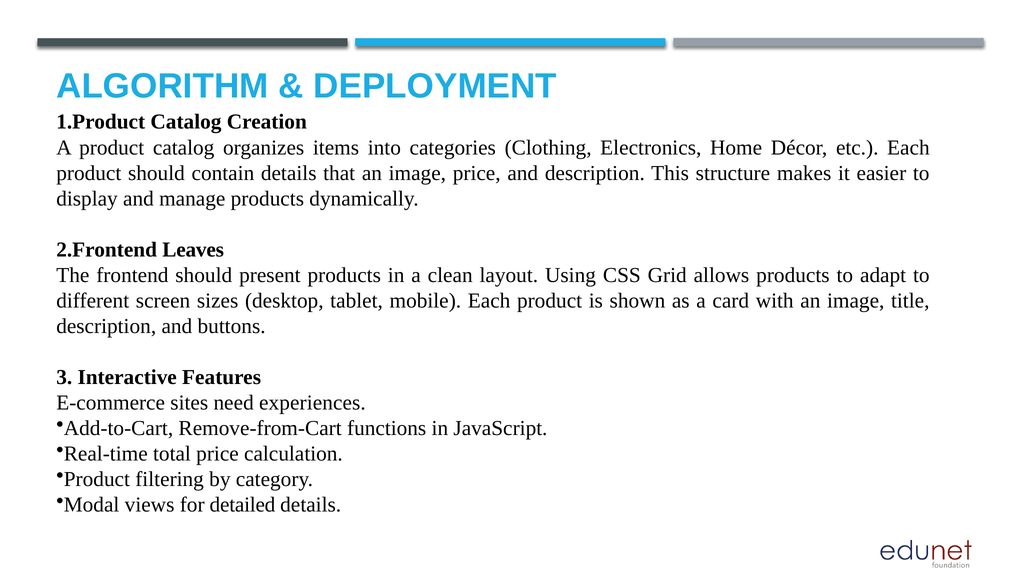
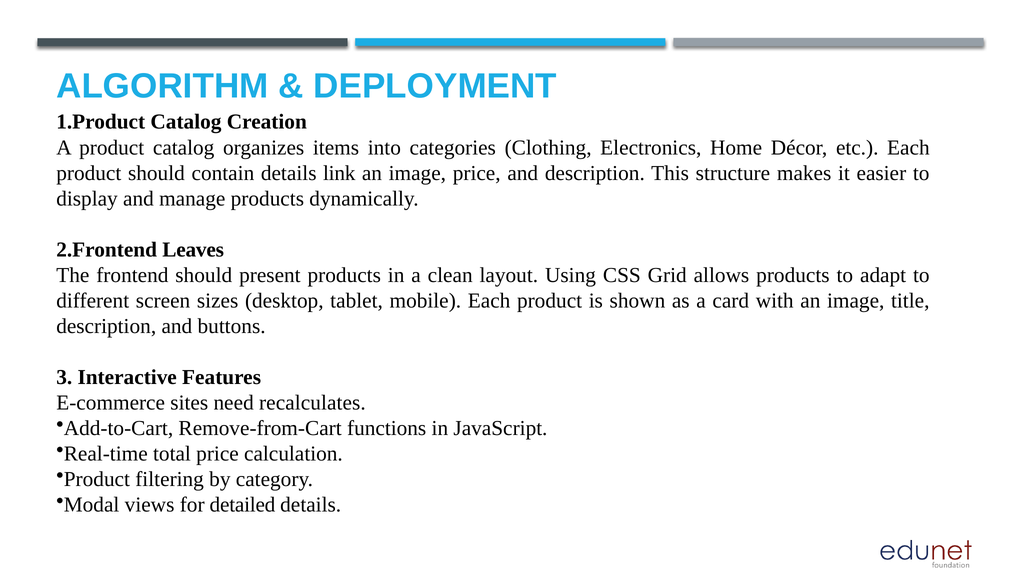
that: that -> link (339, 173)
experiences: experiences -> recalculates (312, 403)
